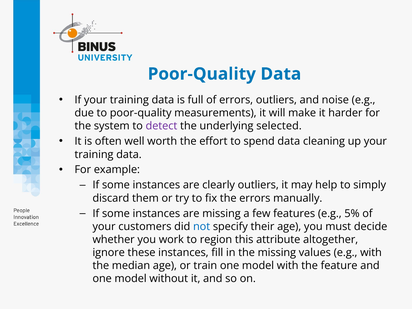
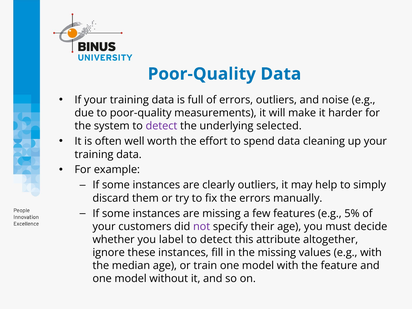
not colour: blue -> purple (202, 226)
work: work -> label (171, 240)
region: region -> detect (216, 240)
